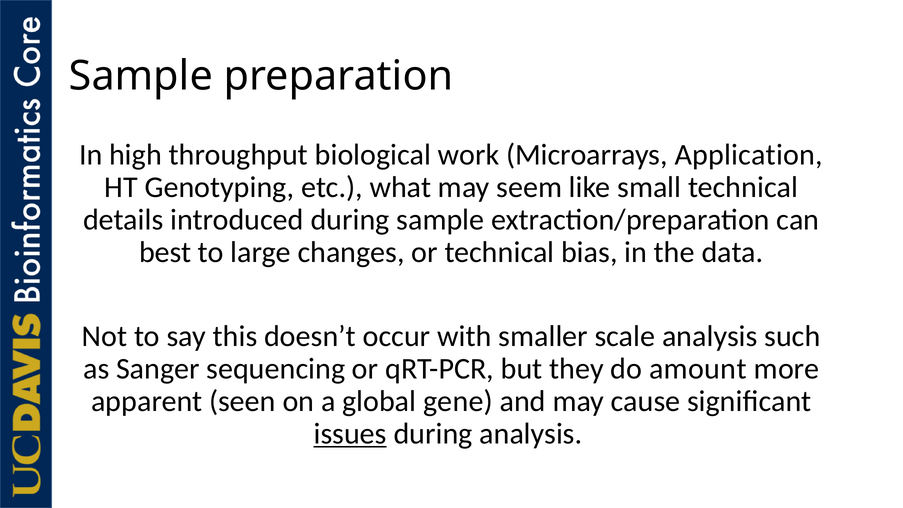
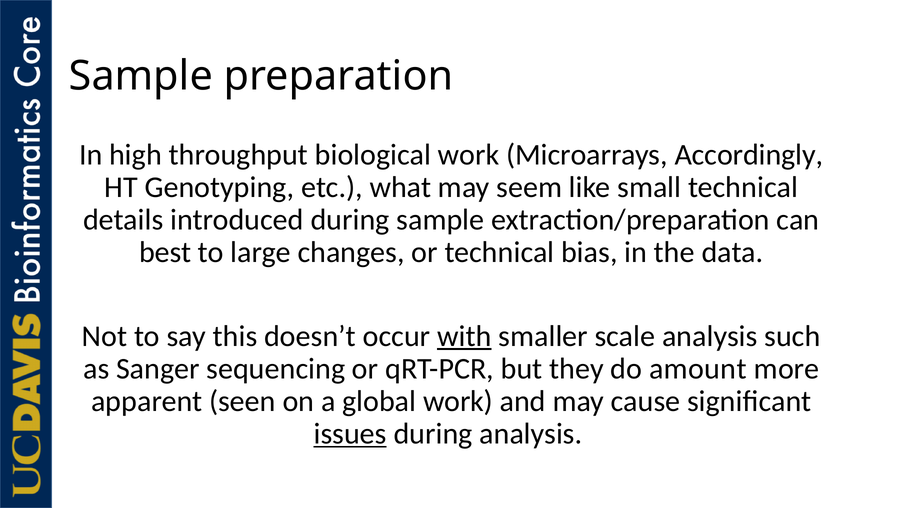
Application: Application -> Accordingly (749, 155)
with underline: none -> present (464, 336)
global gene: gene -> work (458, 401)
